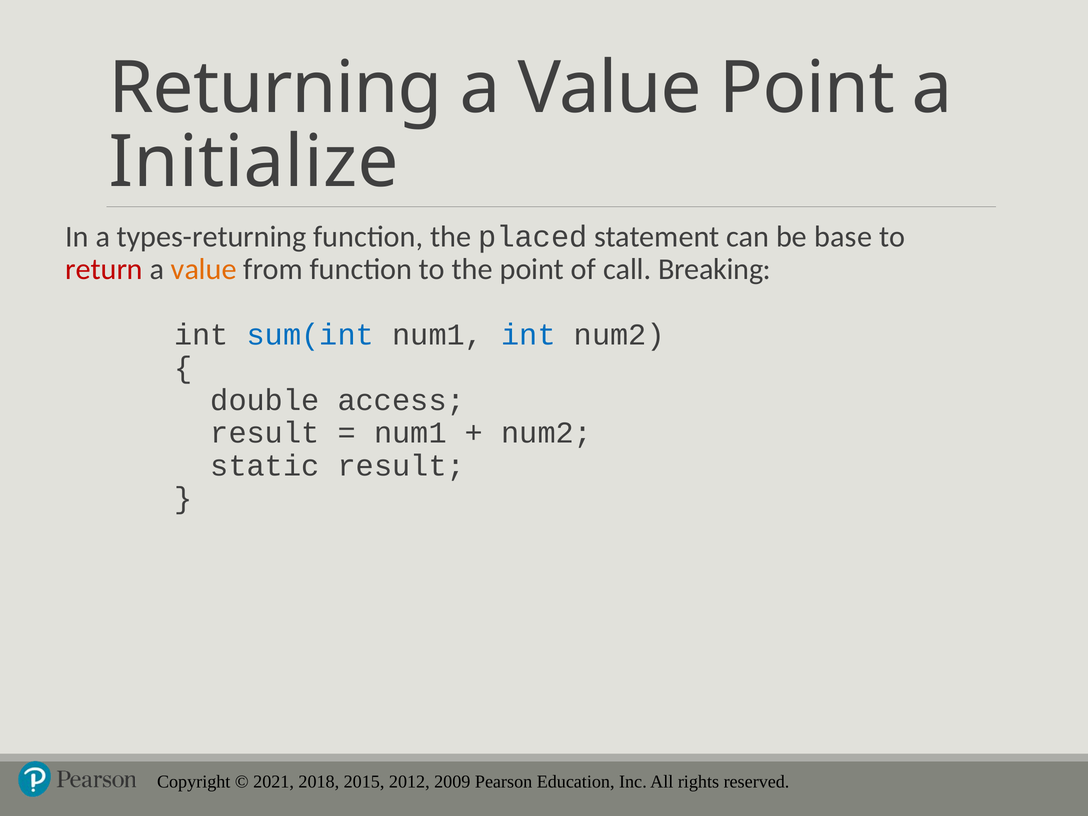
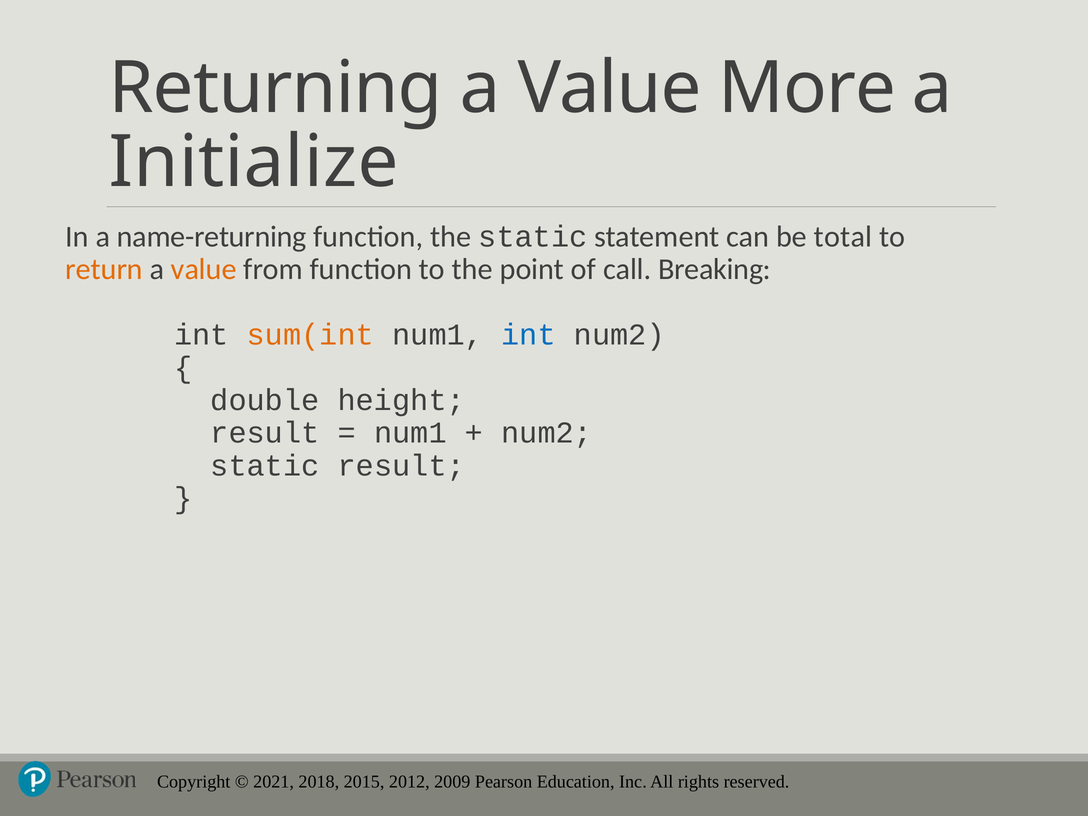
Value Point: Point -> More (807, 89)
types-returning: types-returning -> name-returning (212, 237)
the placed: placed -> static (533, 237)
base: base -> total (843, 237)
return colour: red -> orange (104, 269)
sum(int colour: blue -> orange (310, 335)
access: access -> height (401, 400)
